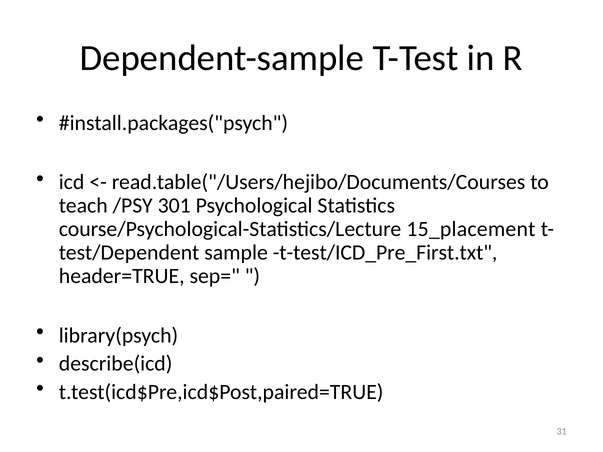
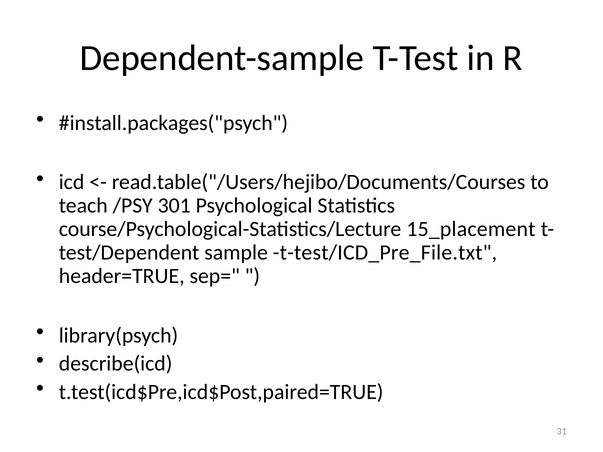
t-test/ICD_Pre_First.txt: t-test/ICD_Pre_First.txt -> t-test/ICD_Pre_File.txt (385, 253)
